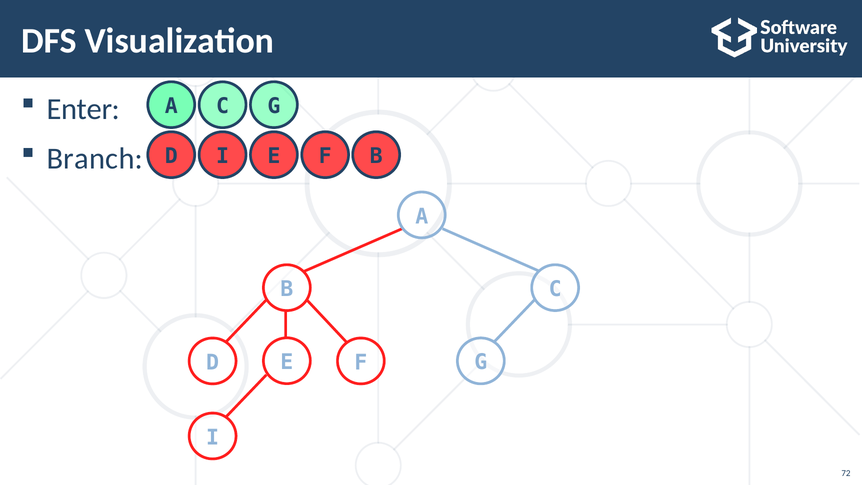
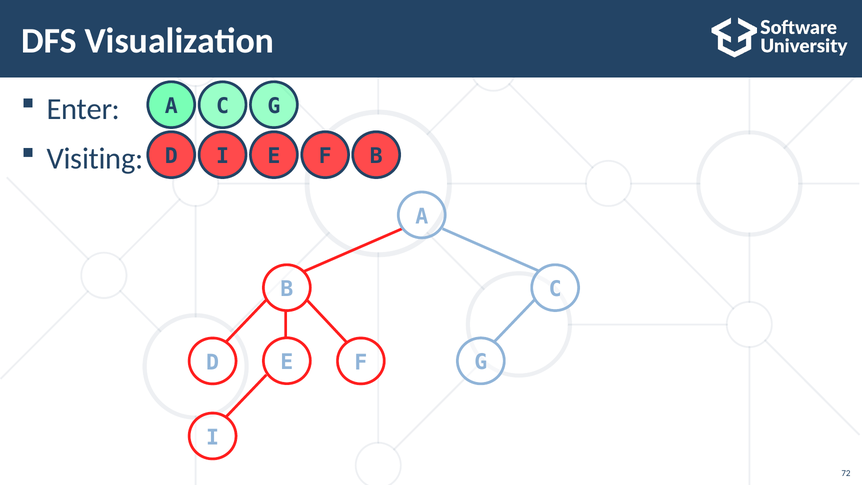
Branch: Branch -> Visiting (95, 159)
